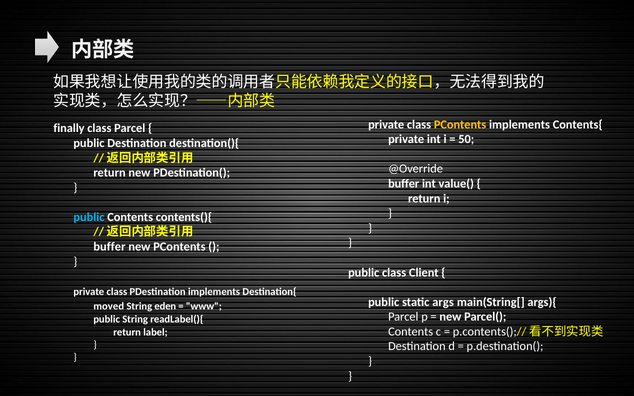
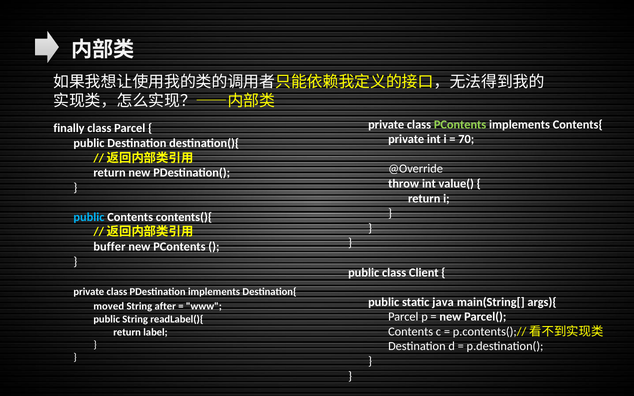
PContents colour: yellow -> light green (460, 125)
50: 50 -> 70 (466, 139)
buffer: buffer -> throw (404, 184)
args: args -> java (443, 302)
eden: eden -> after (165, 307)
